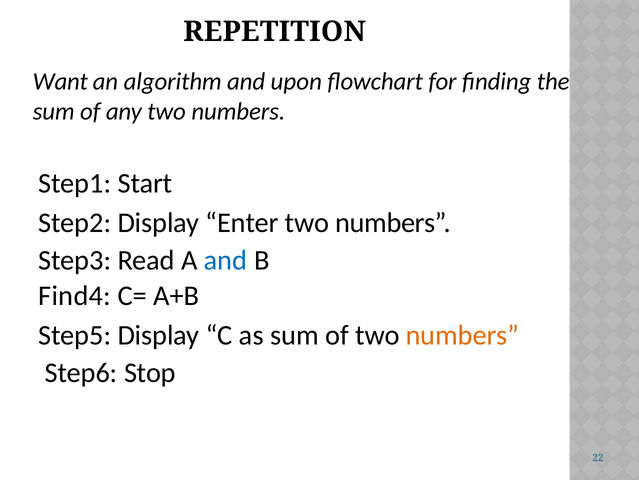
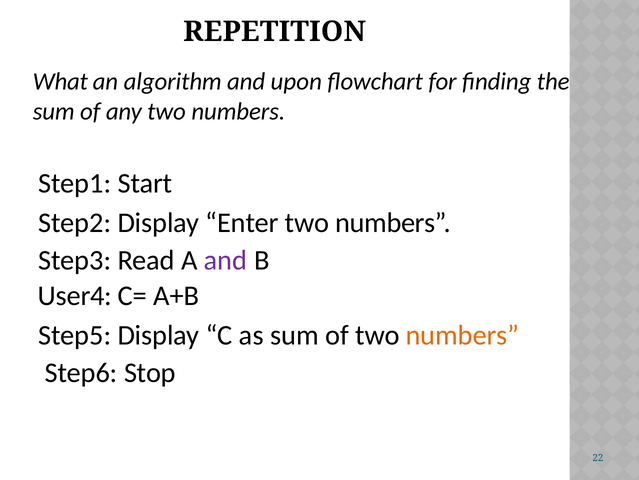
Want: Want -> What (60, 81)
and colour: blue -> purple (226, 260)
Find4: Find4 -> User4 (75, 296)
